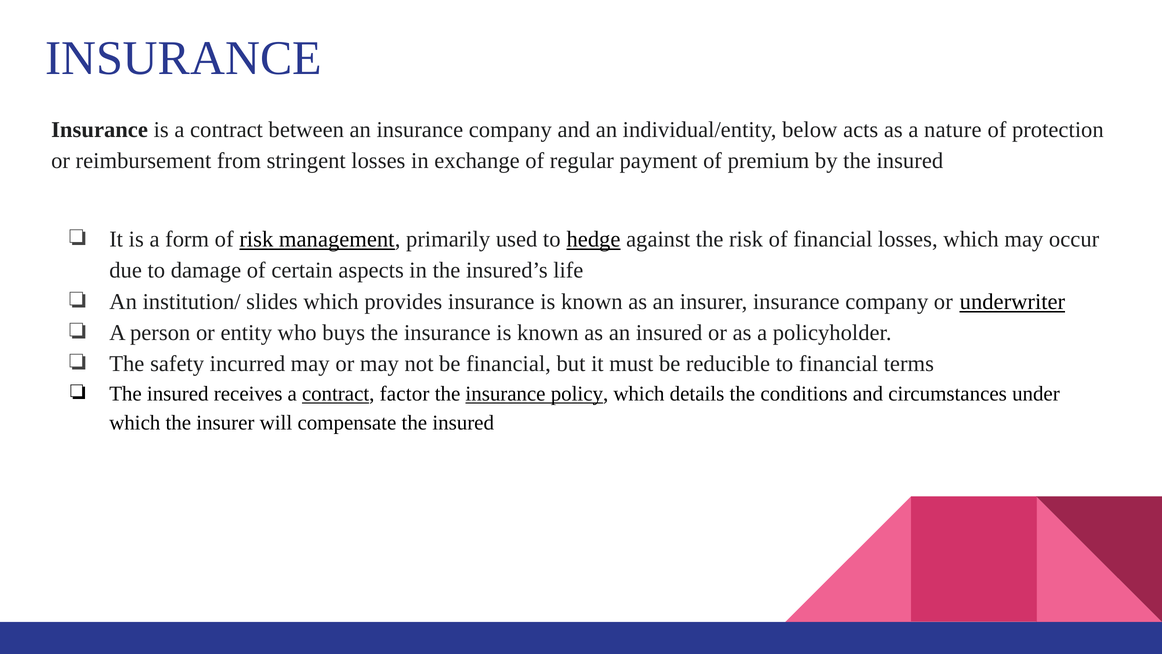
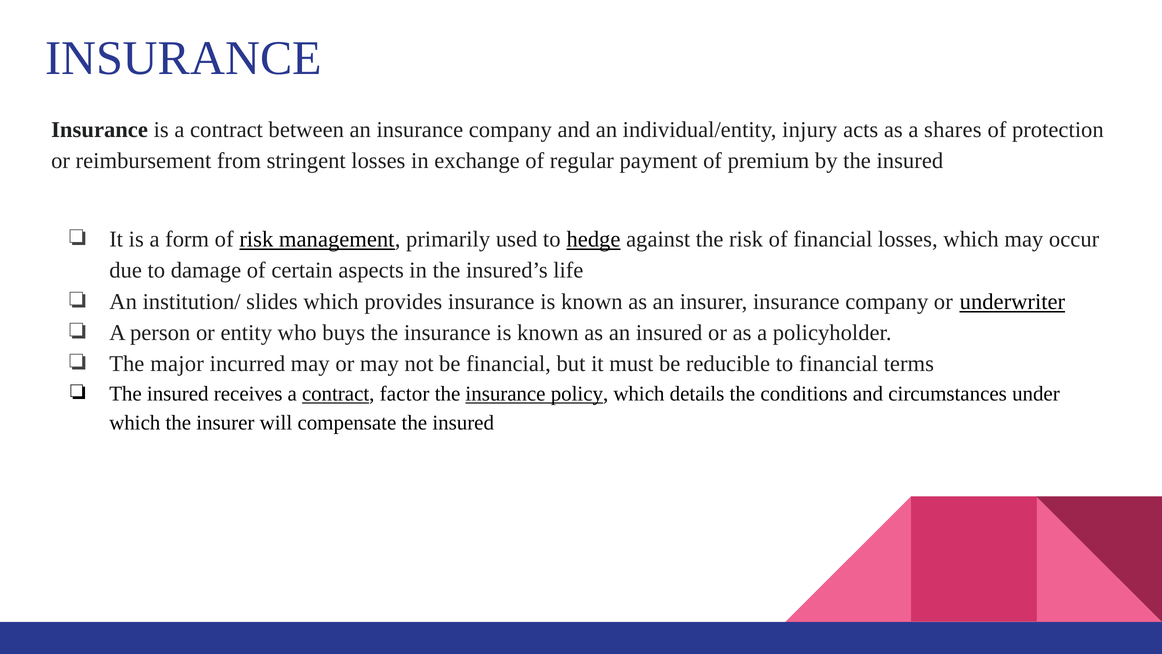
below: below -> injury (810, 130)
nature: nature -> shares (953, 130)
safety: safety -> major (177, 364)
